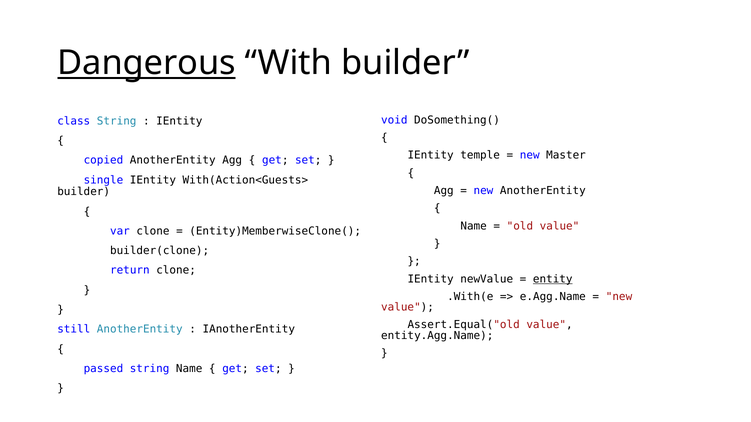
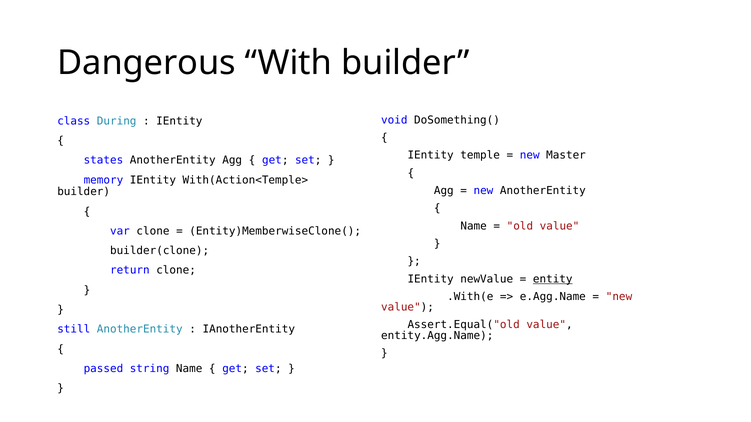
Dangerous underline: present -> none (146, 63)
class String: String -> During (117, 121)
copied: copied -> states (103, 160)
single: single -> memory (103, 180)
With(Action<Guests>: With(Action<Guests> -> With(Action<Temple> (245, 180)
